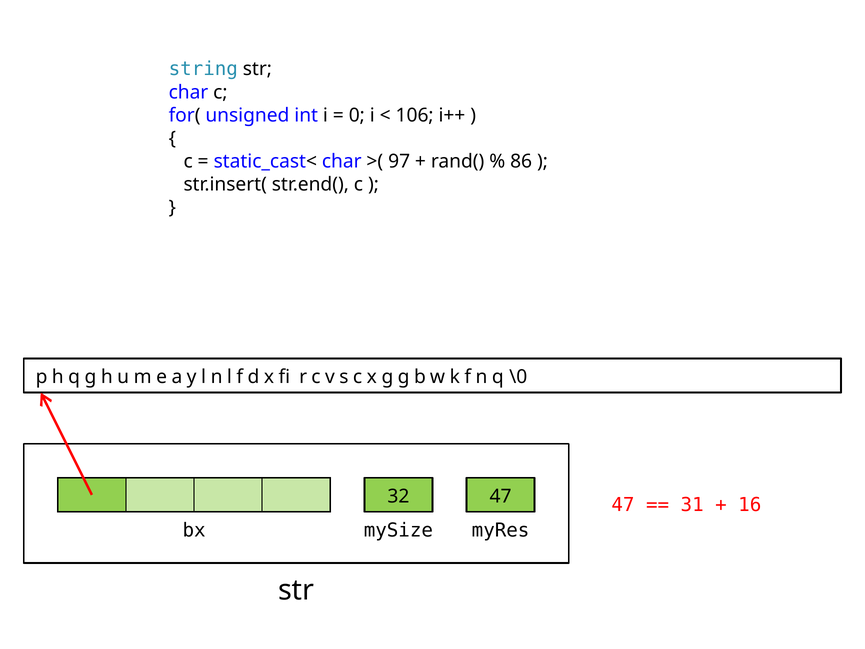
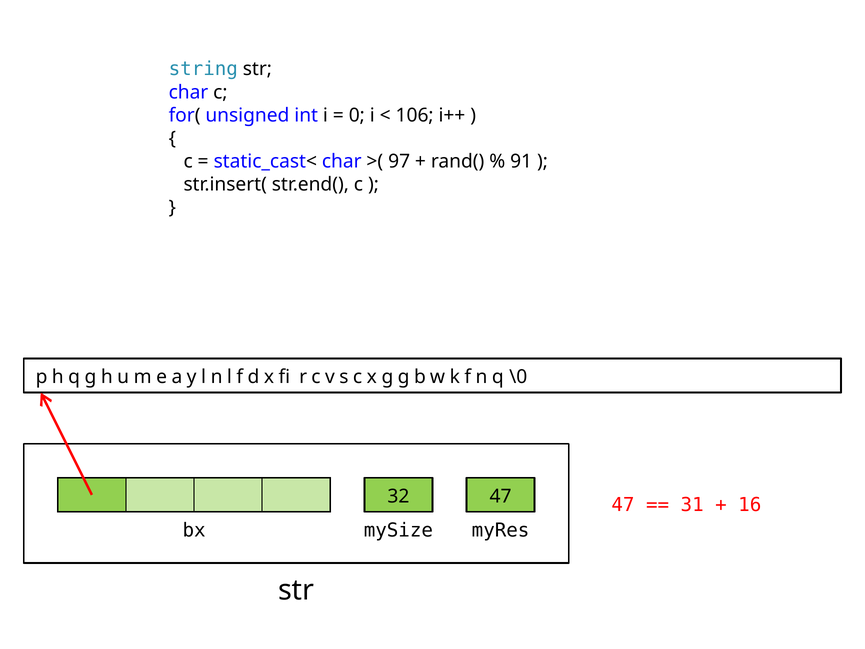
86: 86 -> 91 (521, 161)
